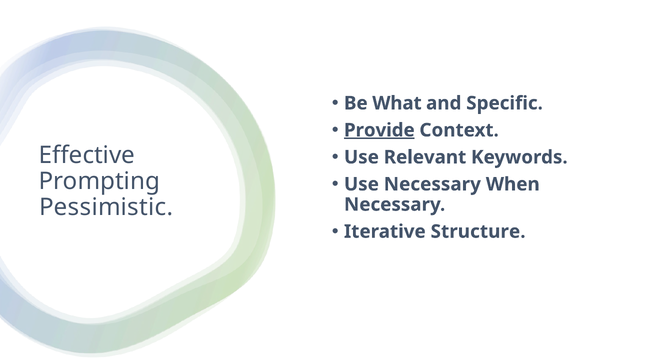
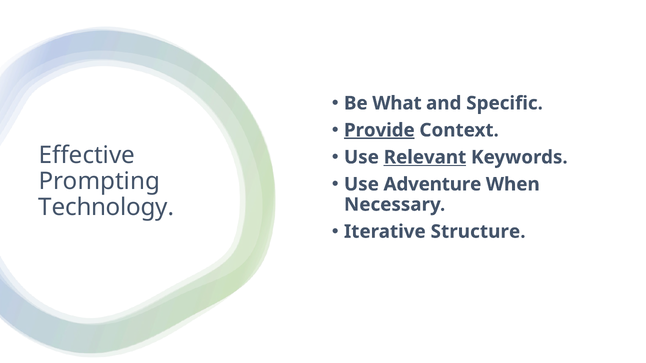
Relevant underline: none -> present (425, 157)
Use Necessary: Necessary -> Adventure (432, 184)
Pessimistic: Pessimistic -> Technology (106, 208)
